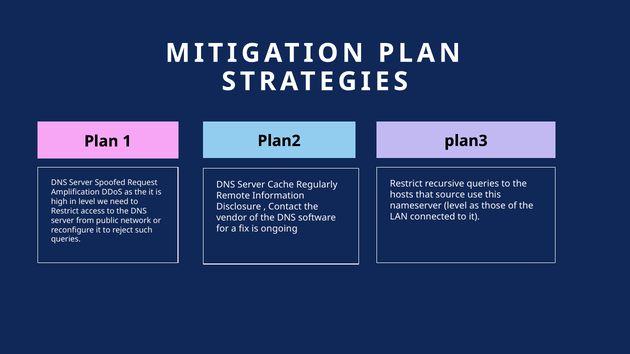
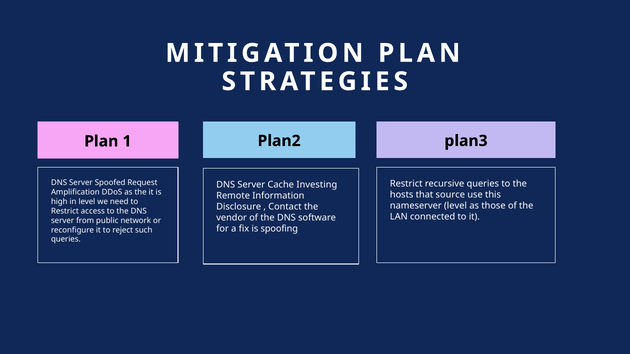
Regularly: Regularly -> Investing (317, 185)
ongoing: ongoing -> spoofing (279, 229)
